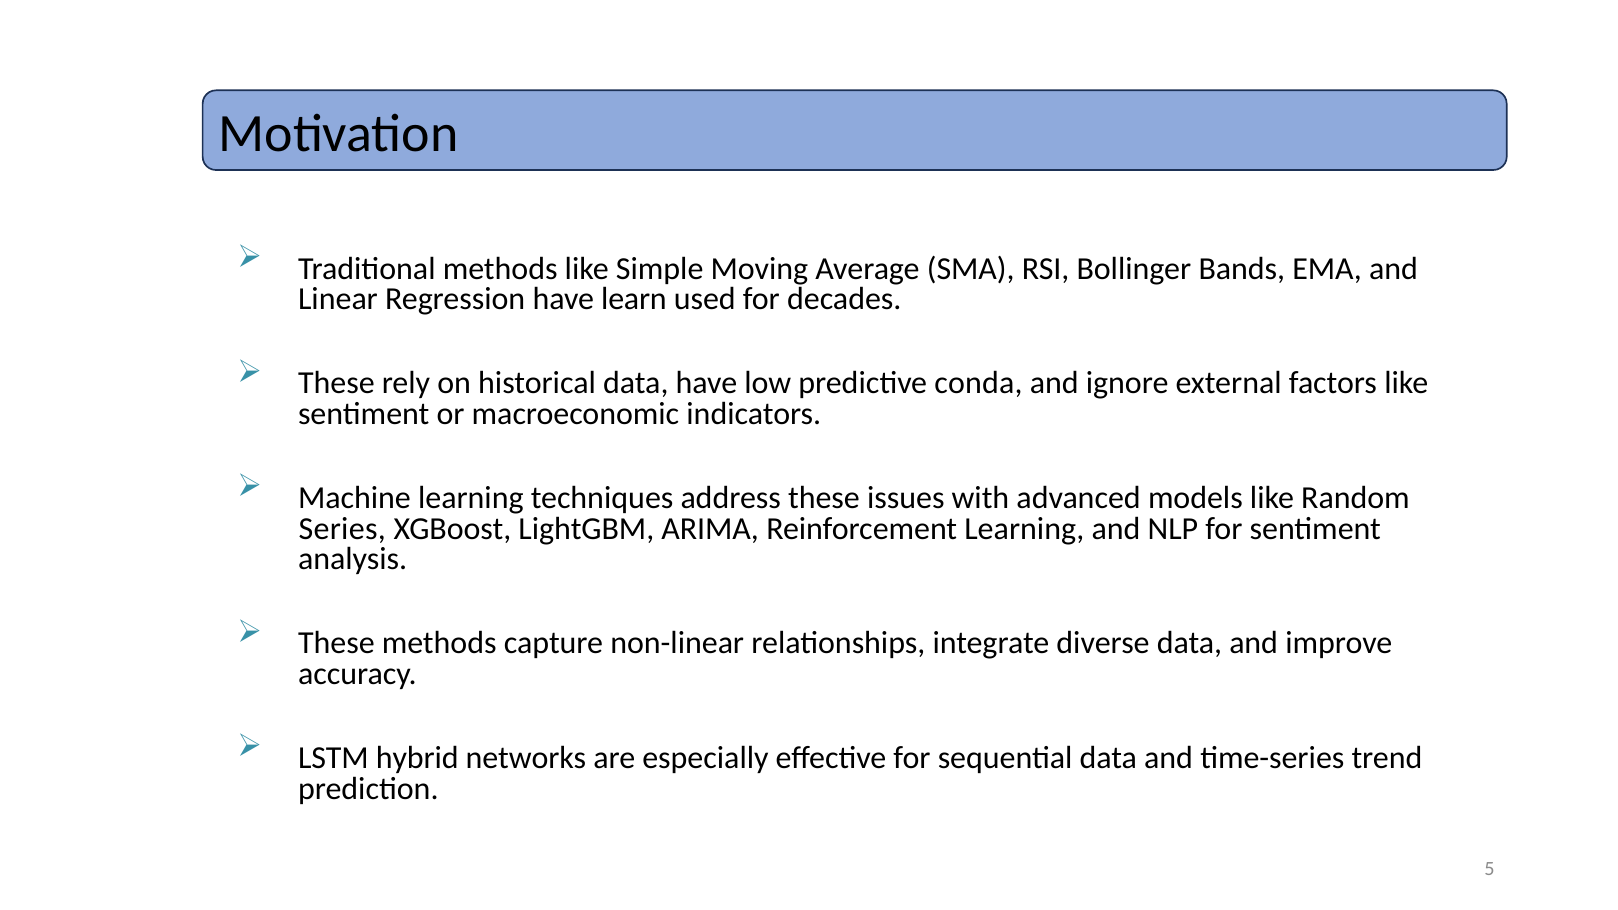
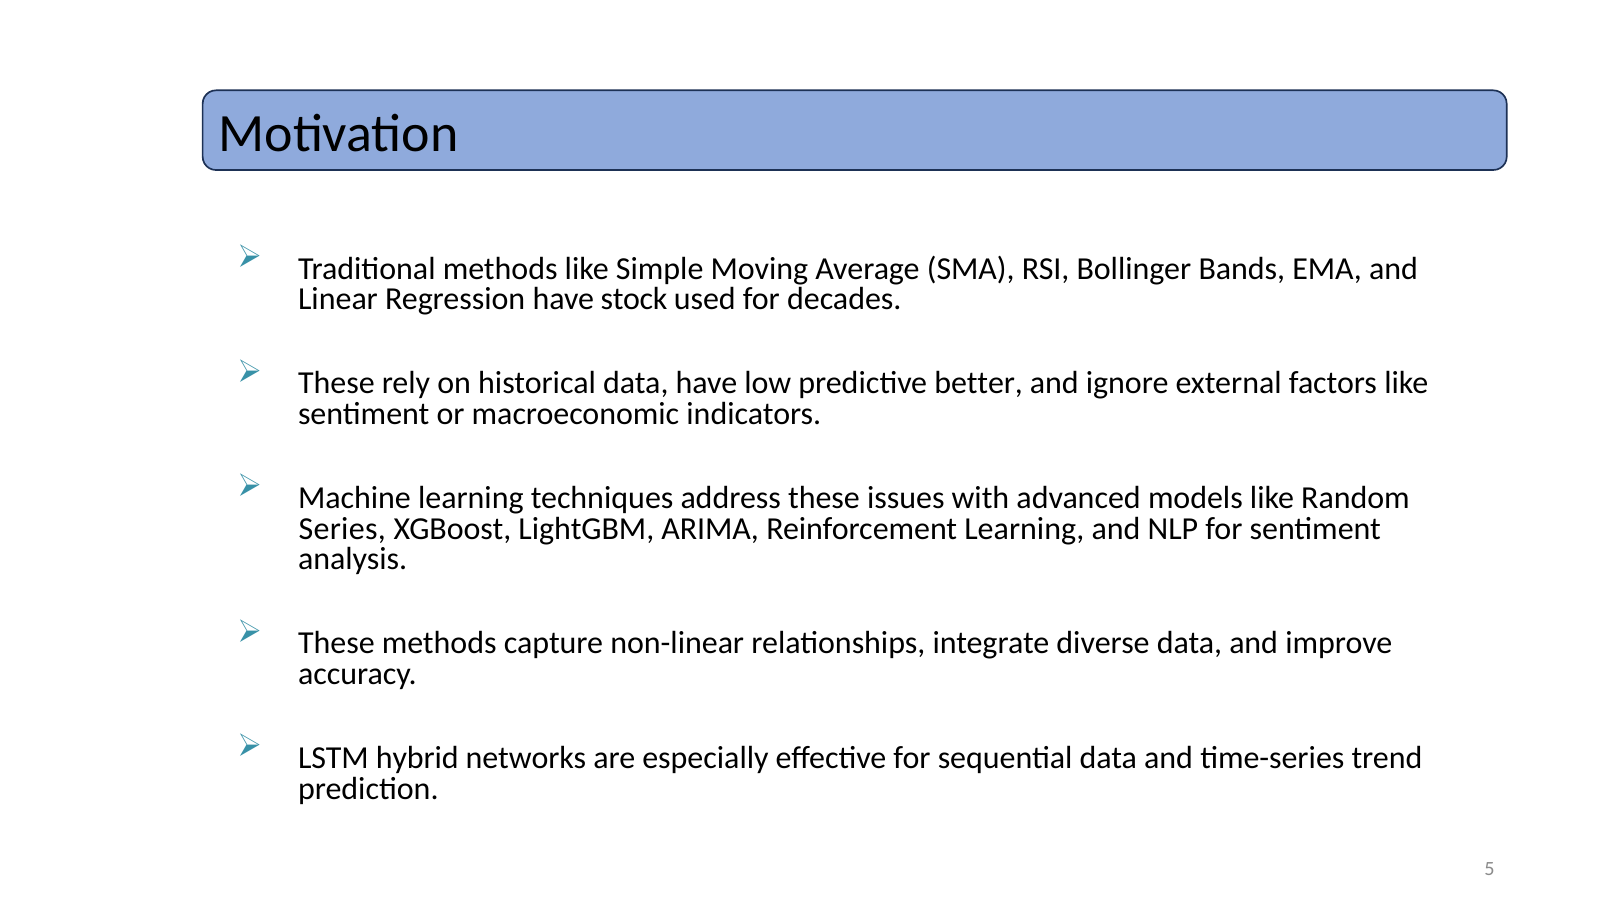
learn: learn -> stock (634, 299)
conda: conda -> better (979, 383)
